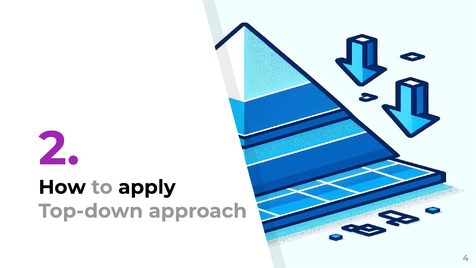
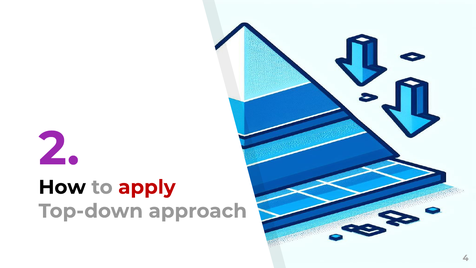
apply colour: black -> red (147, 187)
